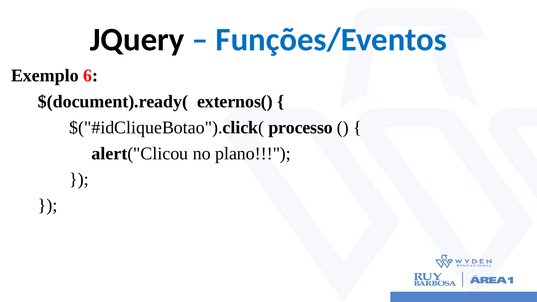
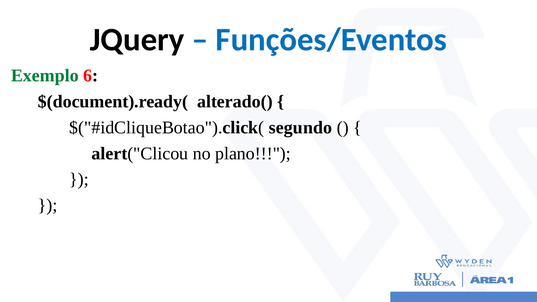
Exemplo colour: black -> green (45, 76)
externos(: externos( -> alterado( (235, 102)
processo: processo -> segundo (300, 128)
